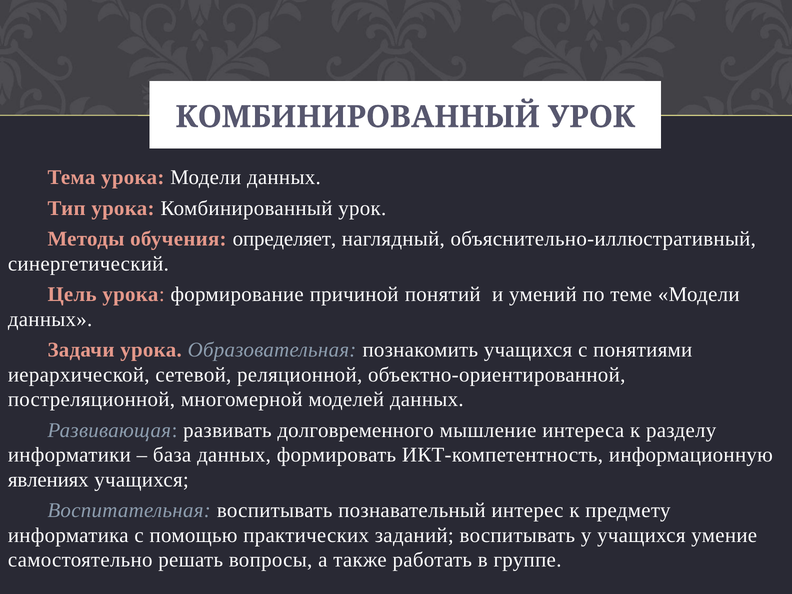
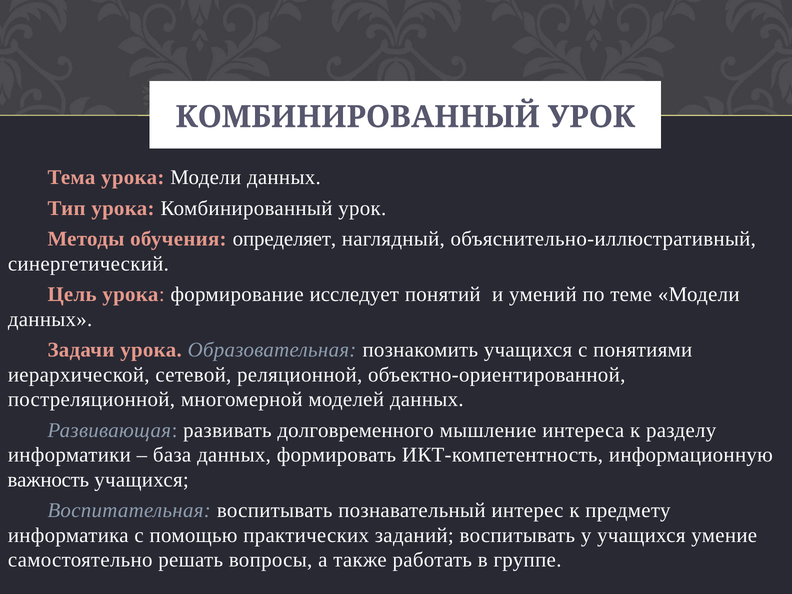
причиной: причиной -> исследует (354, 294)
явлениях: явлениях -> важность (48, 480)
